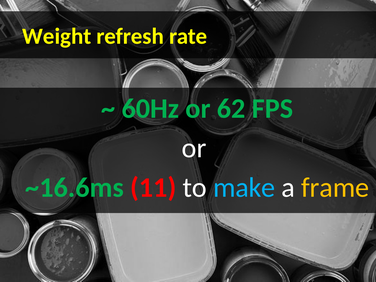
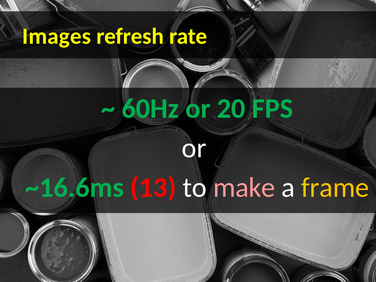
Weight: Weight -> Images (57, 36)
62: 62 -> 20 (231, 109)
11: 11 -> 13 (153, 187)
make colour: light blue -> pink (244, 187)
